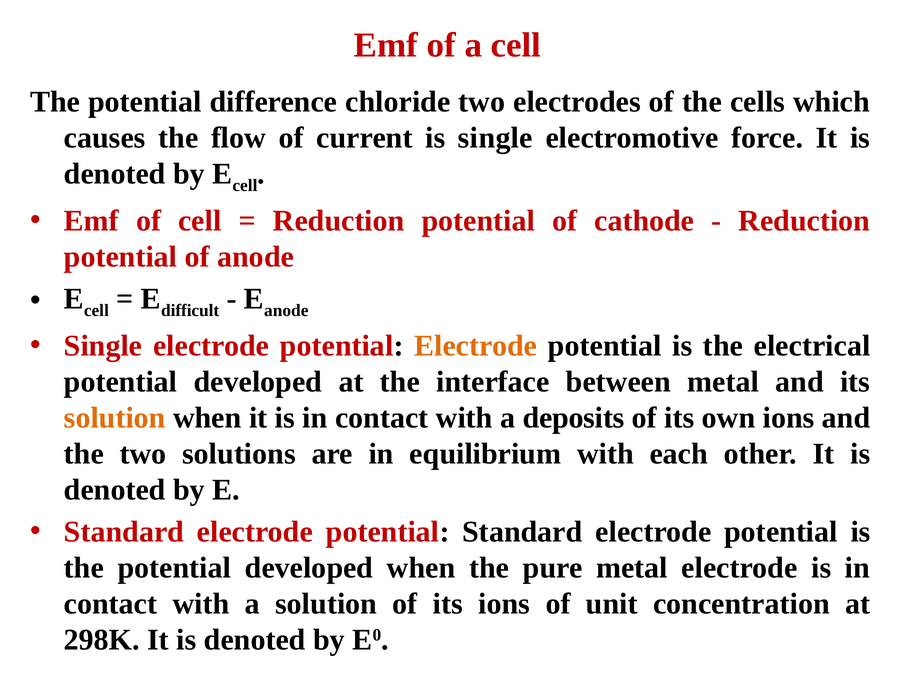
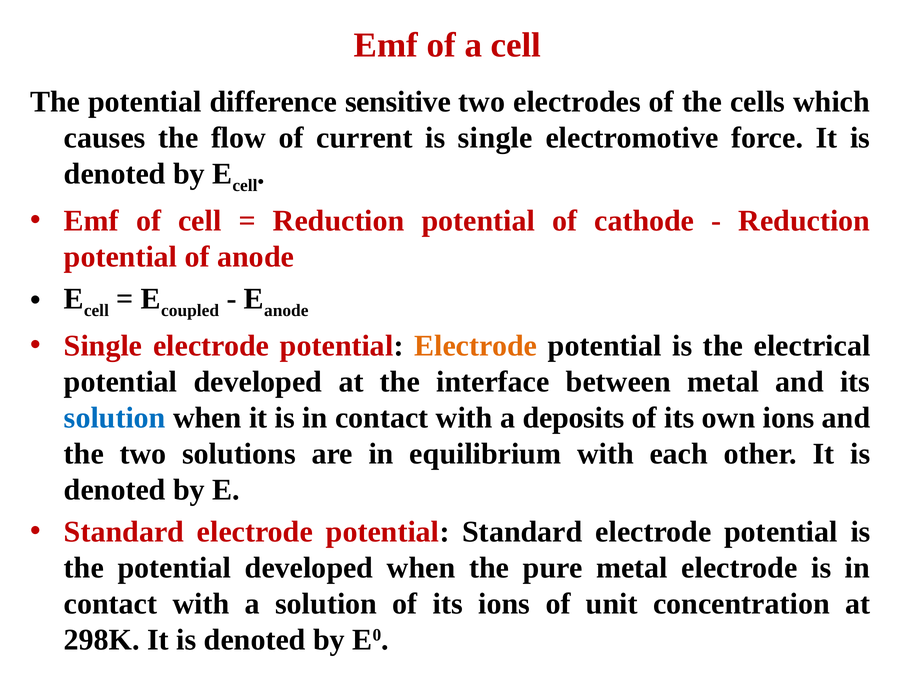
chloride: chloride -> sensitive (398, 102)
difficult: difficult -> coupled (190, 311)
solution colour: orange -> blue (115, 418)
